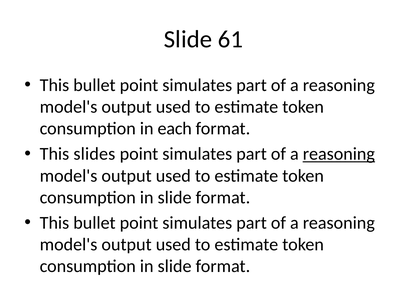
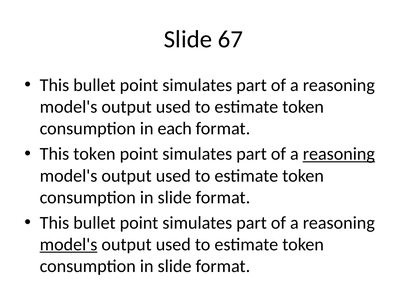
61: 61 -> 67 (230, 39)
This slides: slides -> token (94, 154)
model's underline: none -> present (69, 245)
